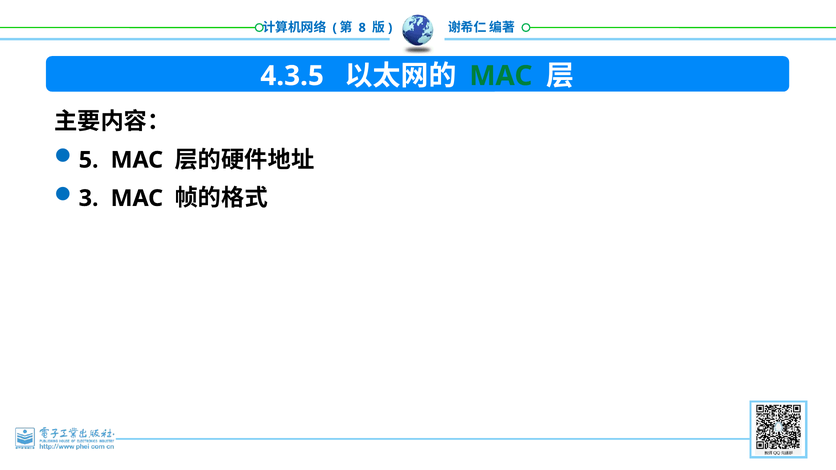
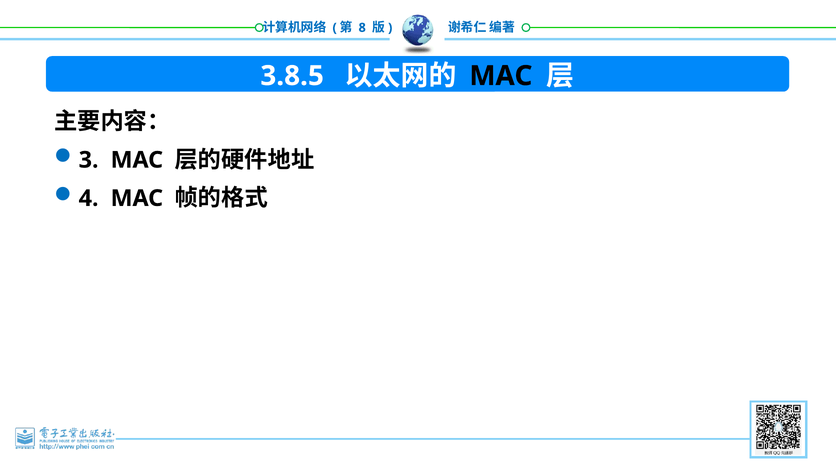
4.3.5: 4.3.5 -> 3.8.5 (292, 76)
MAC colour: green -> black (501, 76)
5: 5 -> 3 (89, 160)
3: 3 -> 4 (89, 198)
